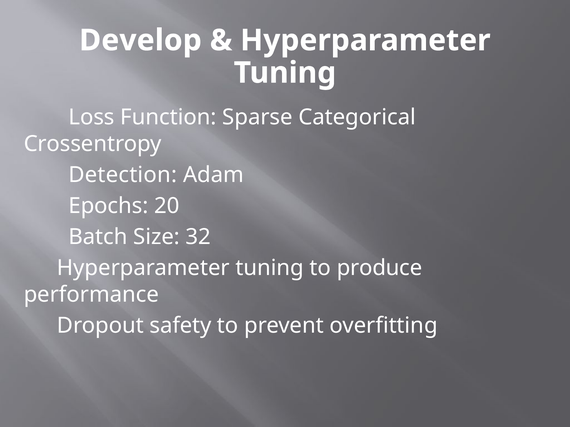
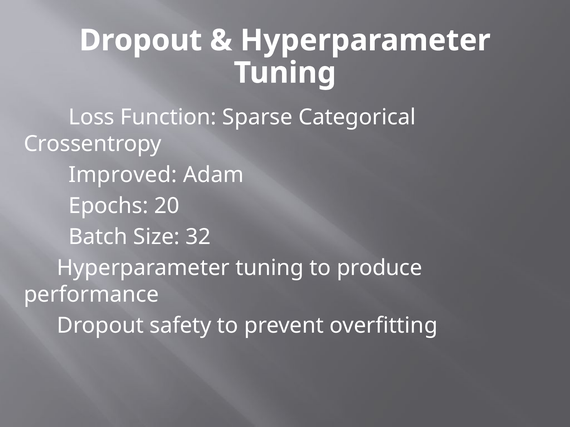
Develop: Develop -> Dropout (141, 40)
Detection: Detection -> Improved (123, 175)
